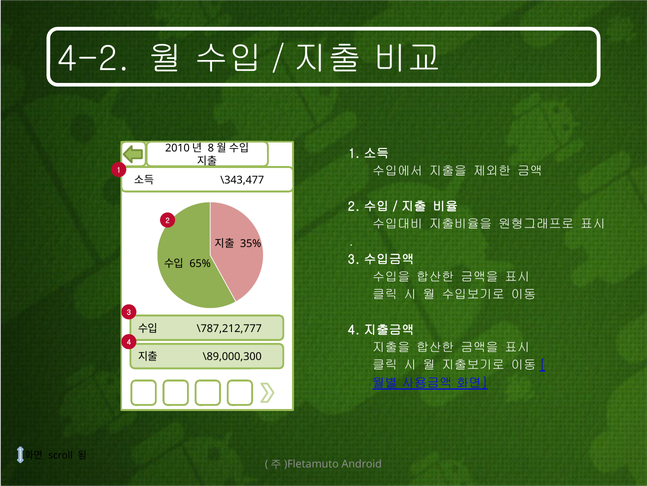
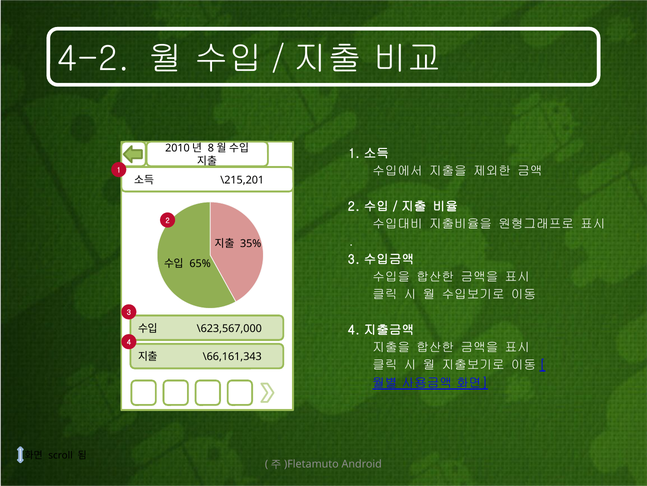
\343,477: \343,477 -> \215,201 (242, 180)
\787,212,777: \787,212,777 -> \623,567,000 (229, 328)
\89,000,300: \89,000,300 -> \66,161,343 (232, 356)
